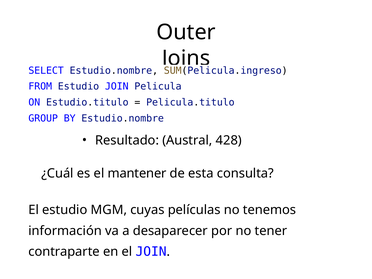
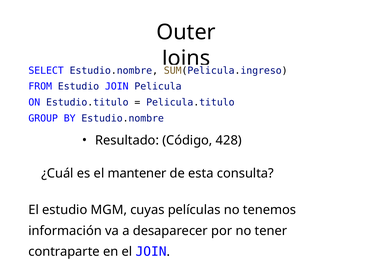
Austral: Austral -> Código (187, 140)
